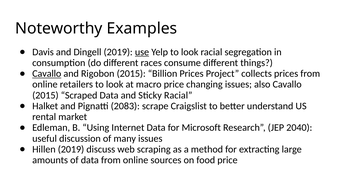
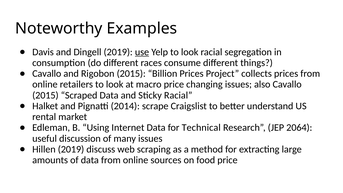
Cavallo underline: present -> none (47, 74)
2083: 2083 -> 2014 (125, 106)
Microsoft: Microsoft -> Technical (201, 128)
2040: 2040 -> 2064 (299, 128)
